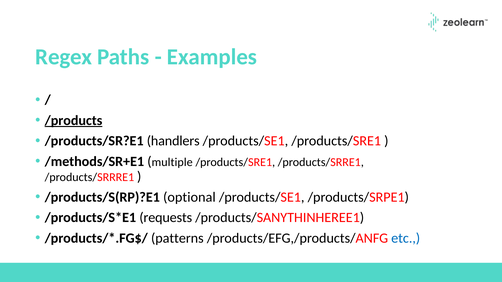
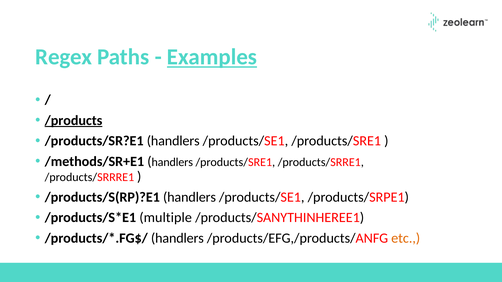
Examples underline: none -> present (212, 57)
multiple: multiple -> handlers (172, 162)
/products/S(RP)?E1 optional: optional -> handlers (190, 197)
requests: requests -> multiple (166, 218)
patterns: patterns -> handlers (177, 238)
etc colour: blue -> orange (406, 238)
